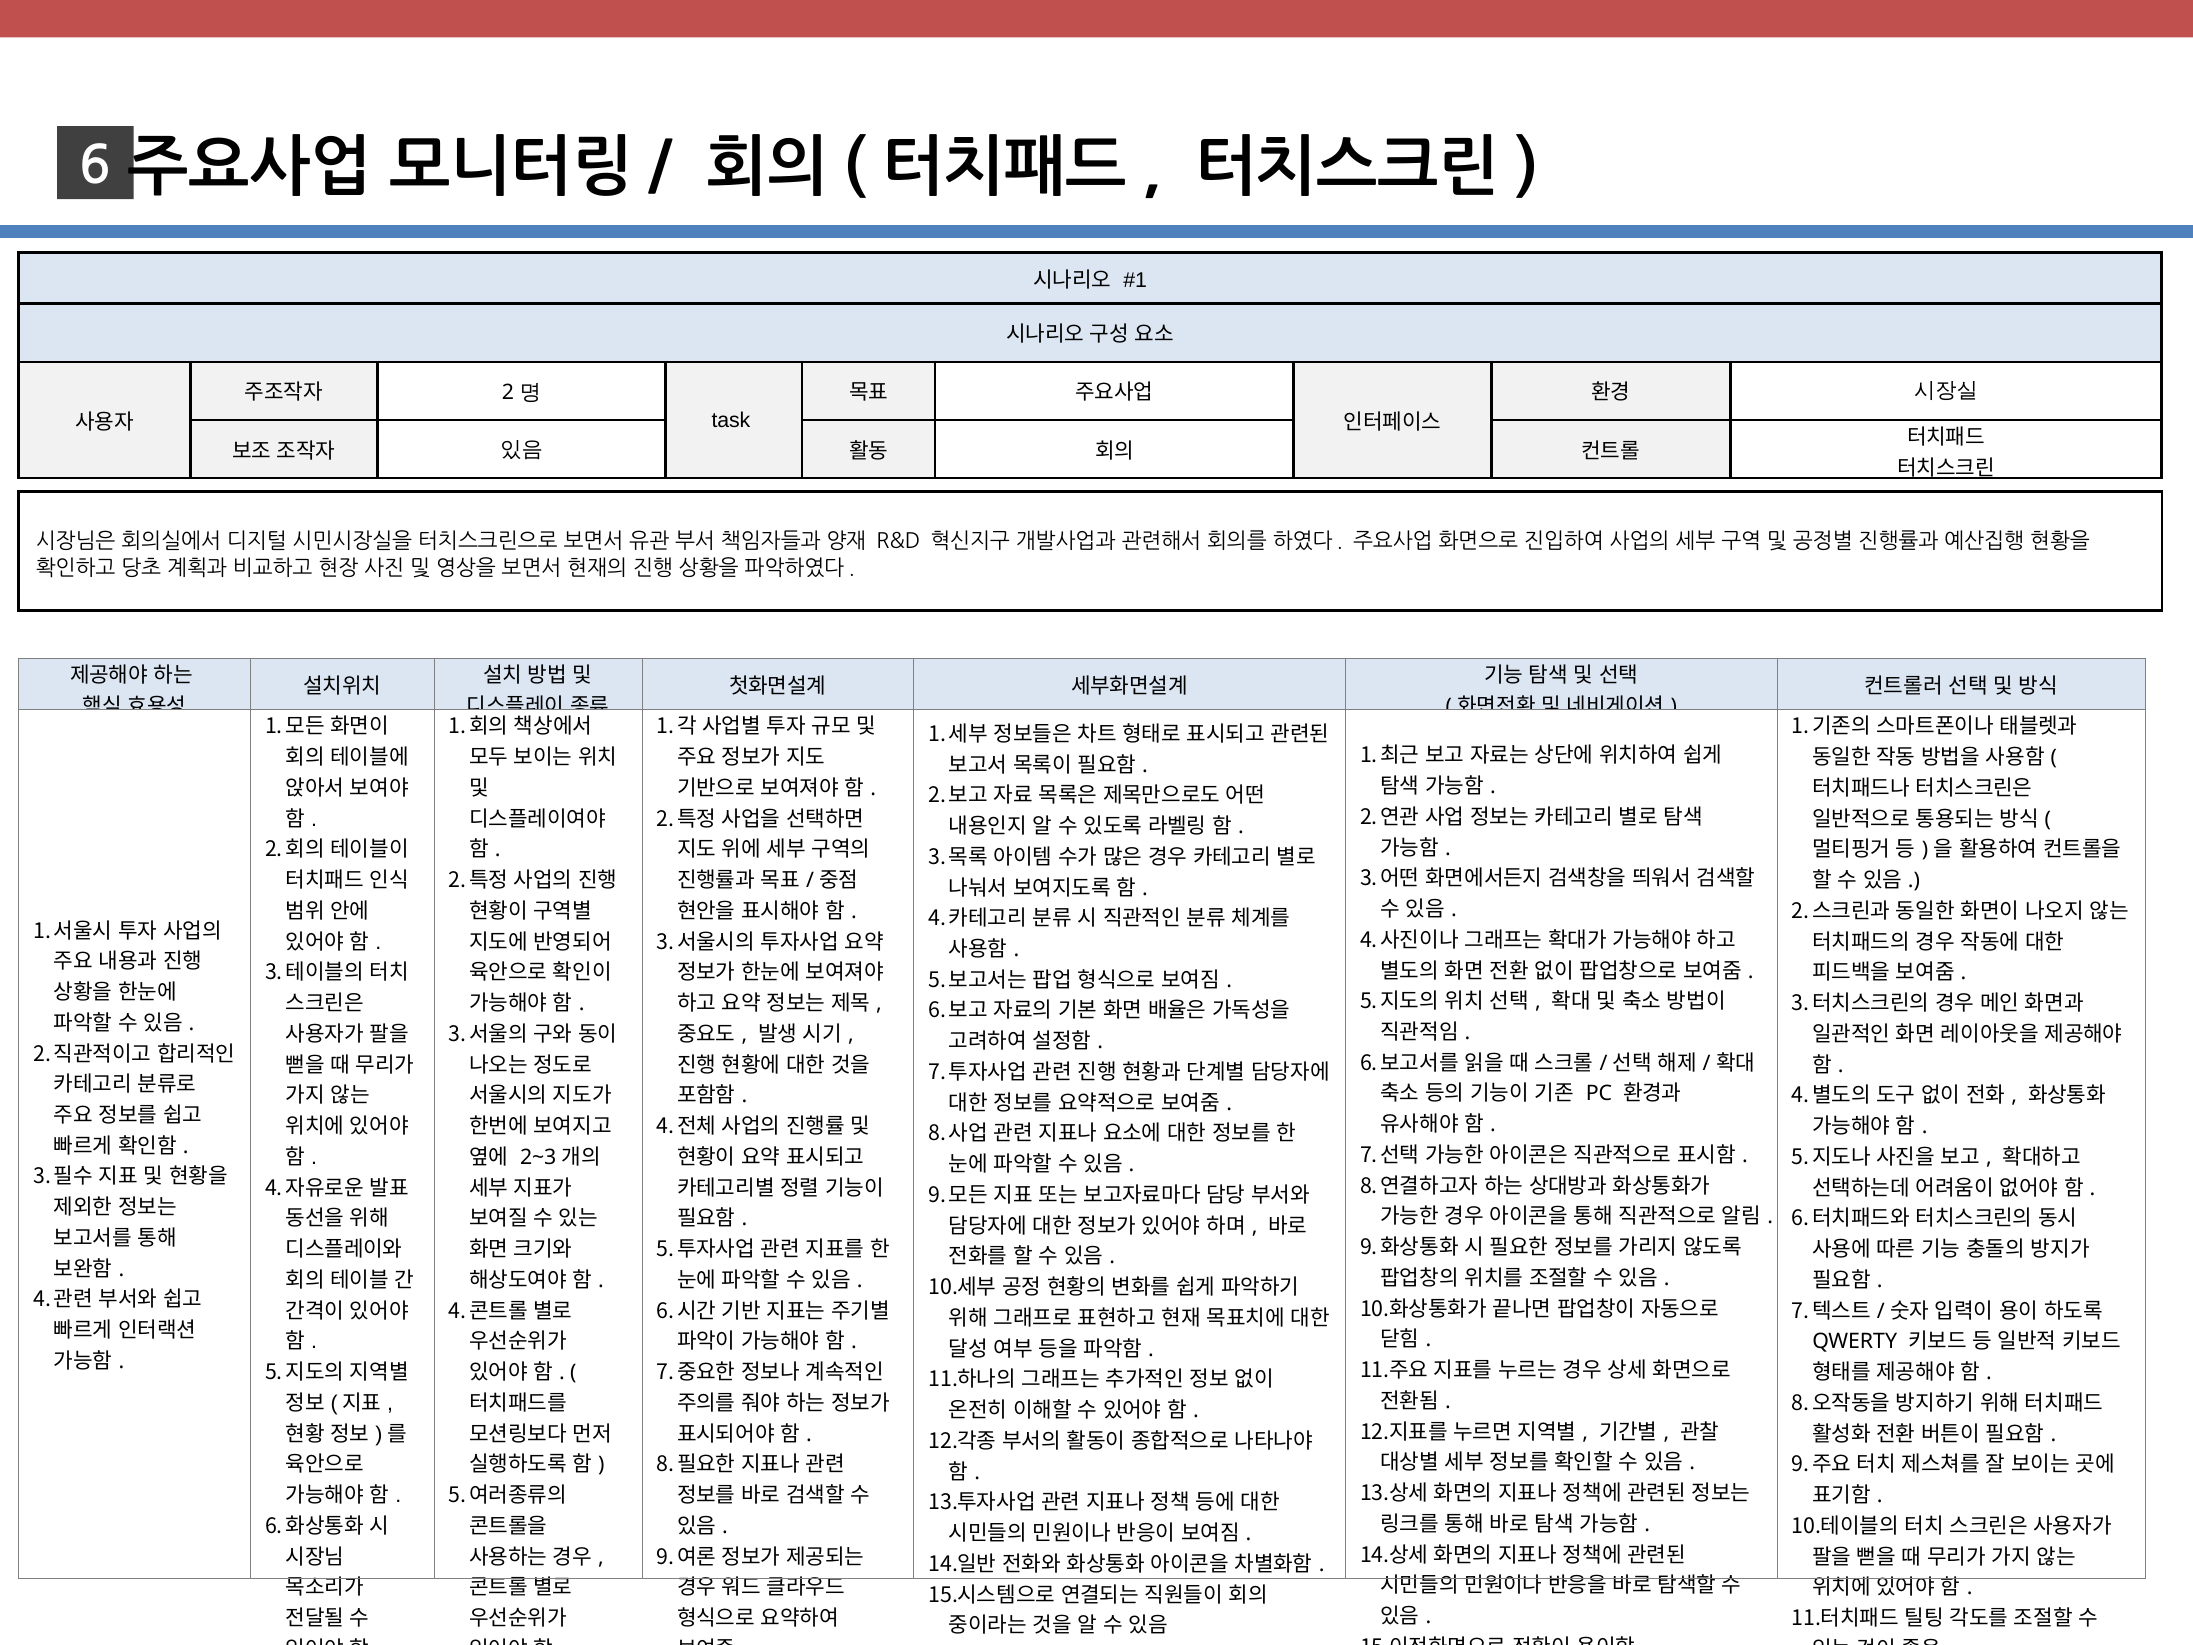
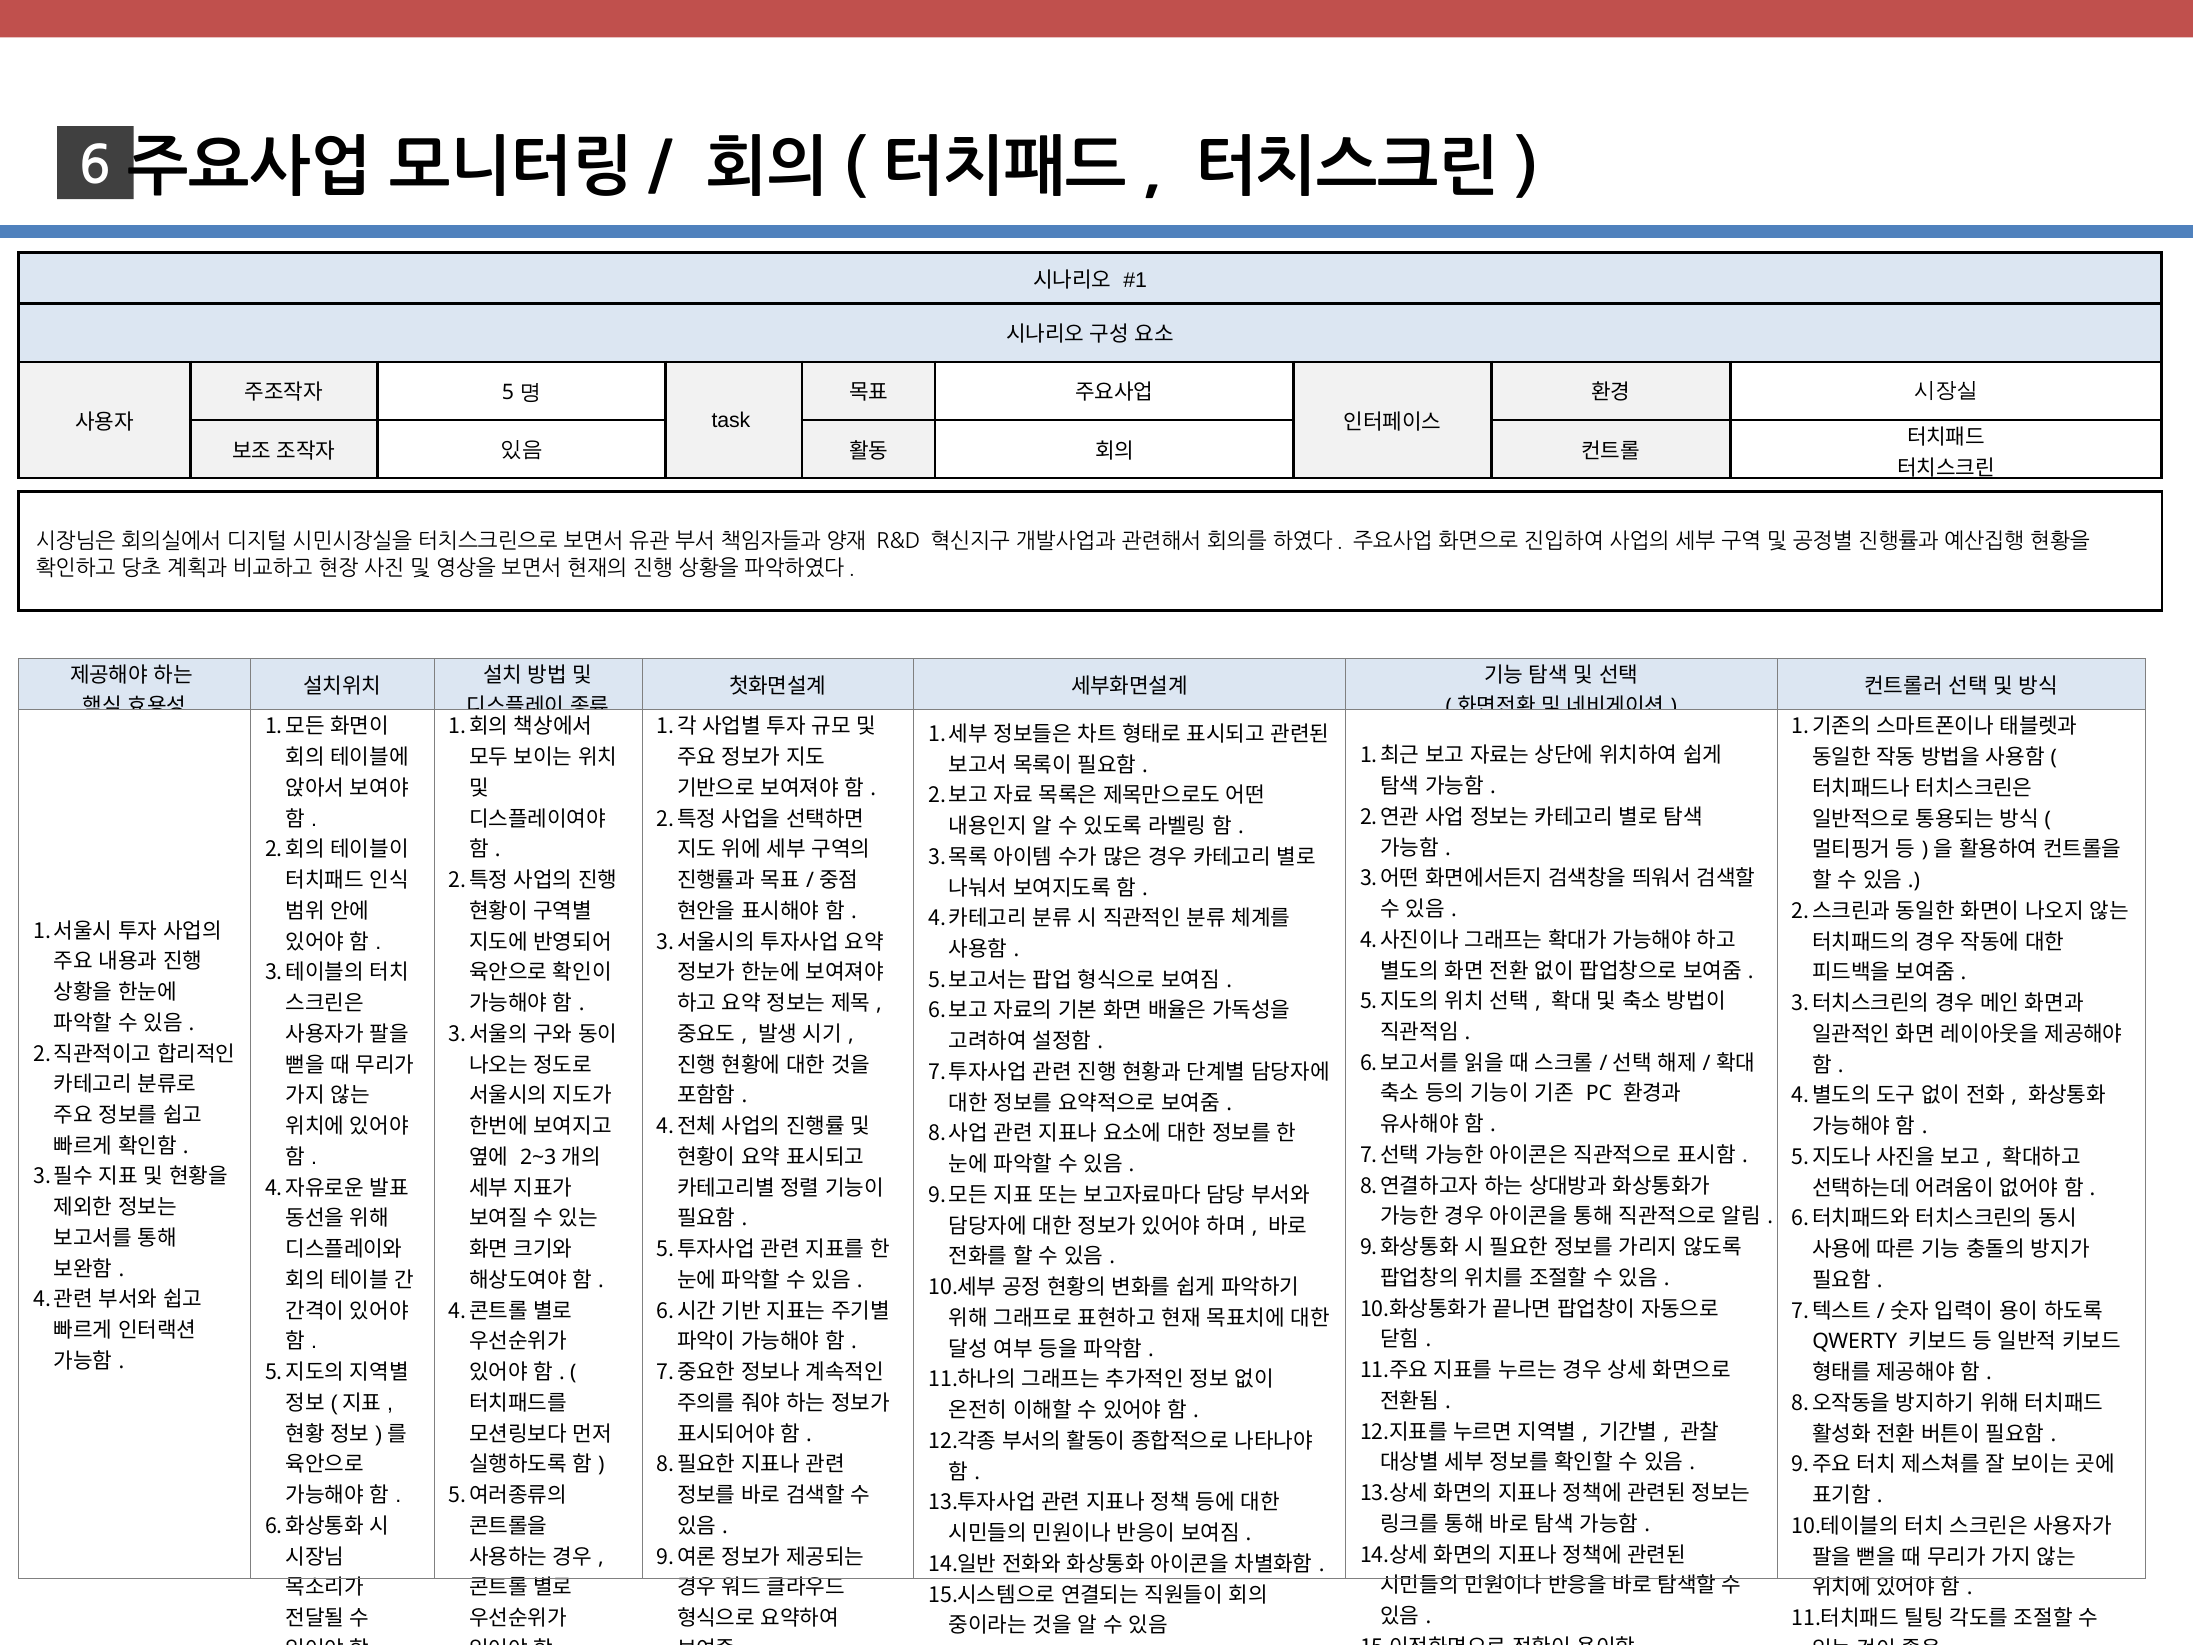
2: 2 -> 5 (508, 392)
